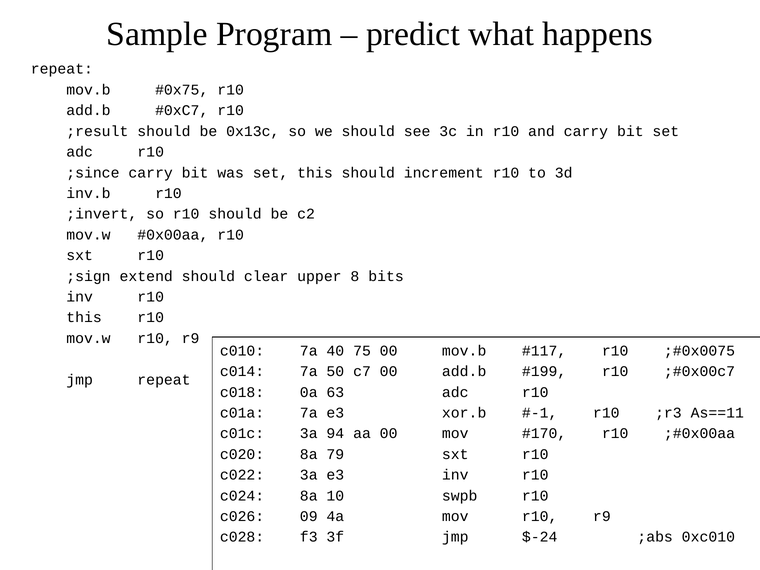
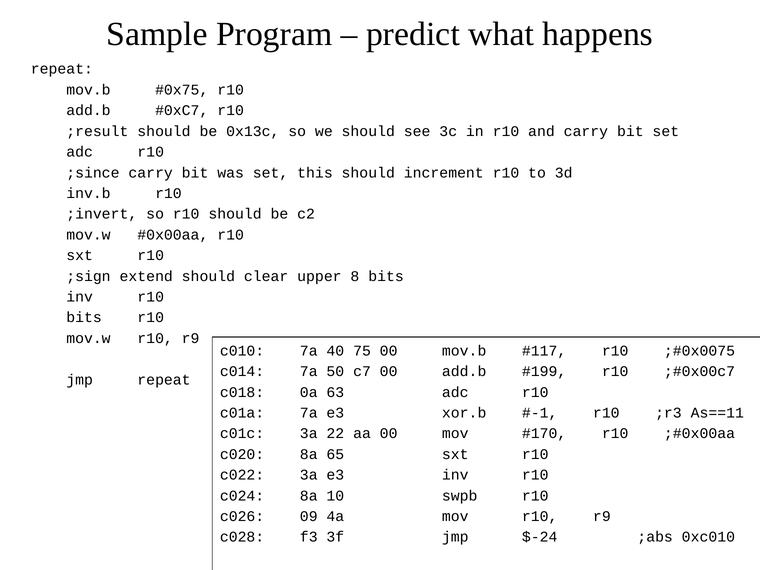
this: this -> bits (84, 318)
94: 94 -> 22 (335, 434)
79: 79 -> 65 (335, 454)
